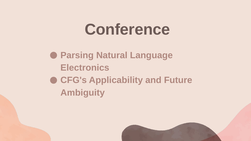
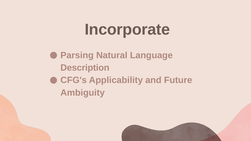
Conference: Conference -> Incorporate (127, 30)
Electronics: Electronics -> Description (85, 68)
